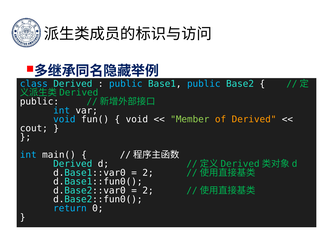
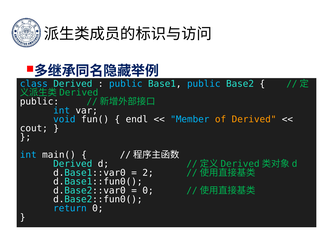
void: void -> endl (137, 119)
Member colour: light green -> light blue (190, 119)
2: 2 -> 0 (148, 190)
